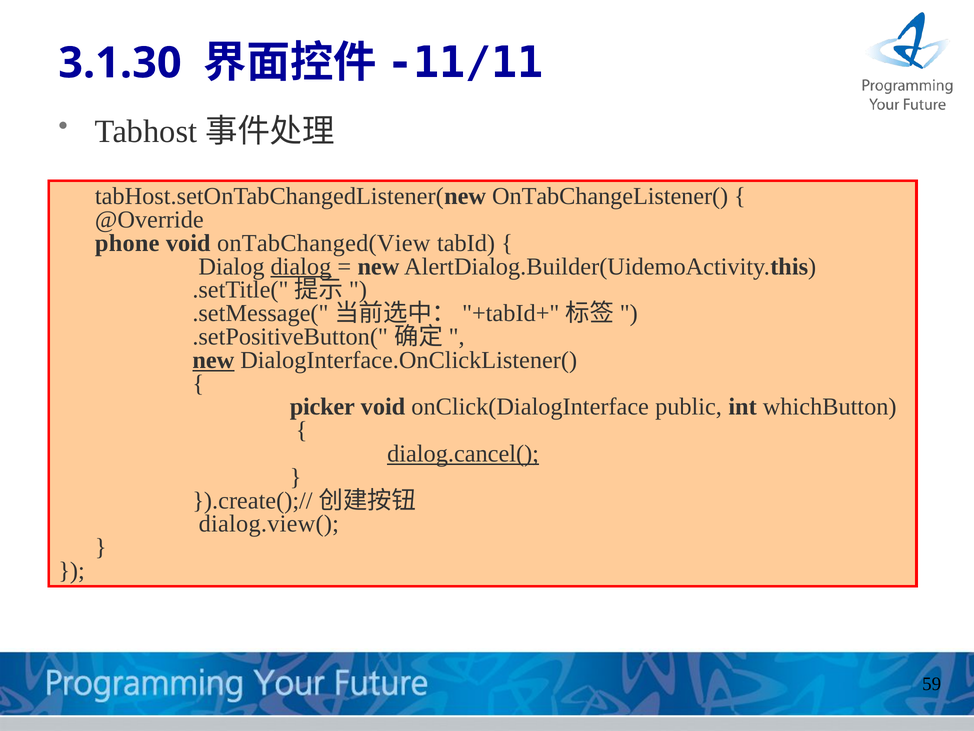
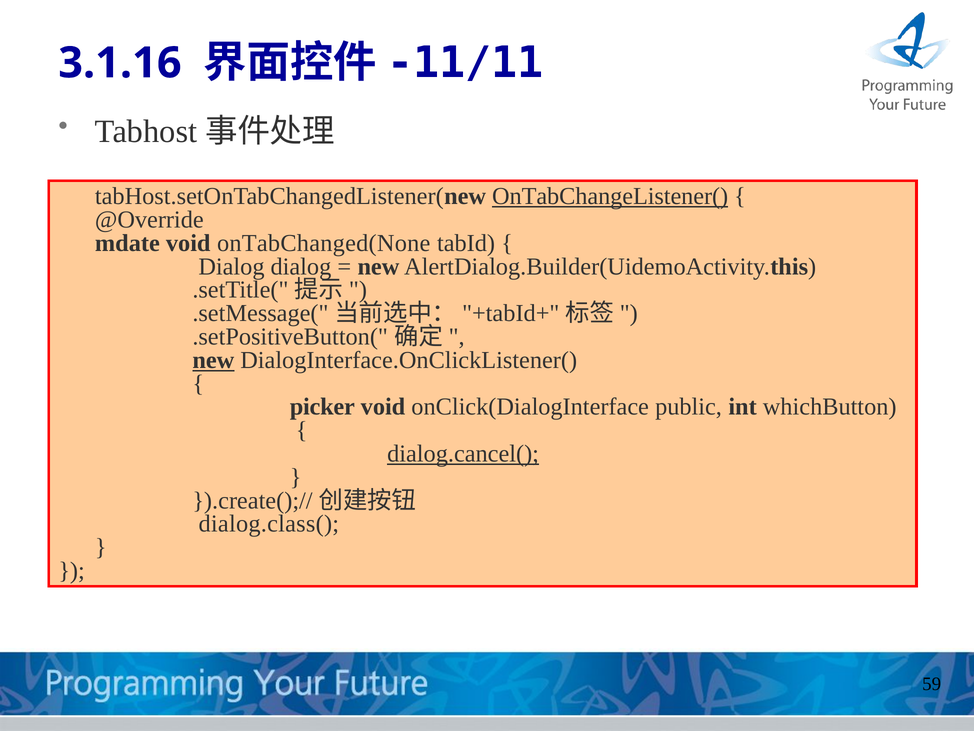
3.1.30: 3.1.30 -> 3.1.16 (120, 63)
OnTabChangeListener( underline: none -> present (610, 196)
phone: phone -> mdate (127, 243)
onTabChanged(View: onTabChanged(View -> onTabChanged(None (324, 243)
dialog underline: present -> none (301, 266)
dialog.view(: dialog.view( -> dialog.class( (269, 524)
